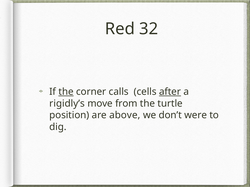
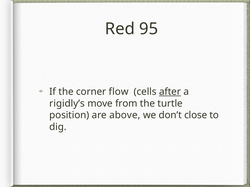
32: 32 -> 95 (149, 29)
the underline: present -> none (66, 92)
calls: calls -> flow (119, 92)
were: were -> close (196, 115)
